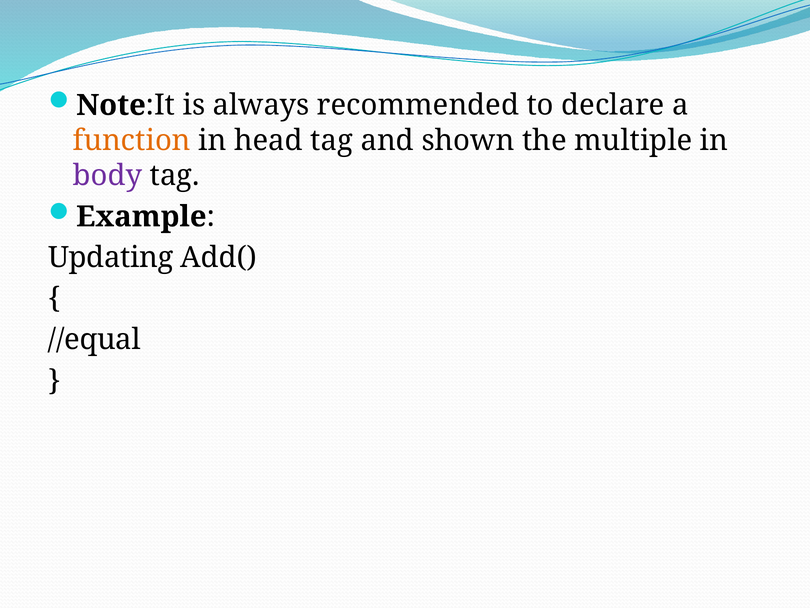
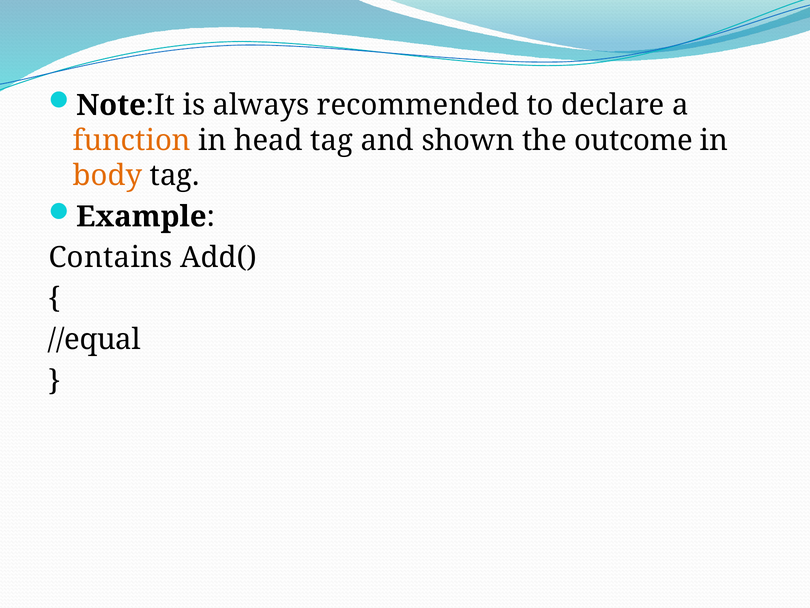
multiple: multiple -> outcome (633, 140)
body colour: purple -> orange (107, 176)
Updating: Updating -> Contains (111, 258)
